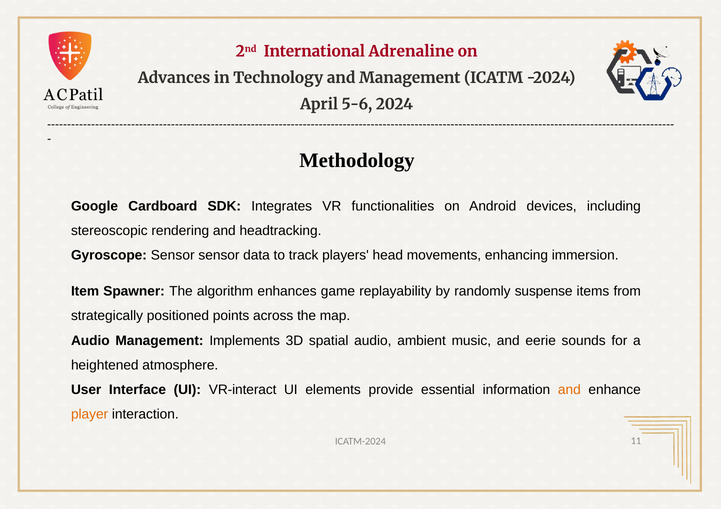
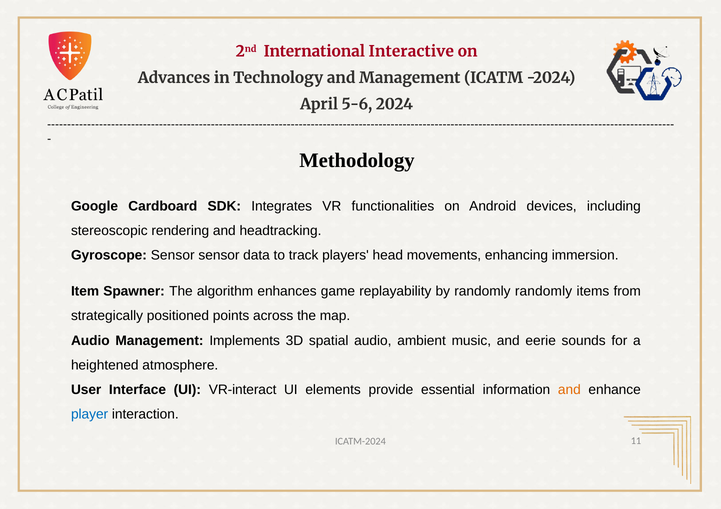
Adrenaline: Adrenaline -> Interactive (411, 51)
randomly suspense: suspense -> randomly (544, 292)
player colour: orange -> blue (90, 415)
